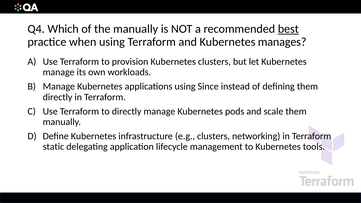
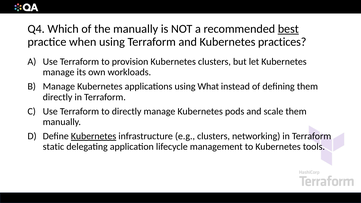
manages: manages -> practices (282, 42)
Since: Since -> What (208, 87)
Kubernetes underline: none -> present (94, 136)
